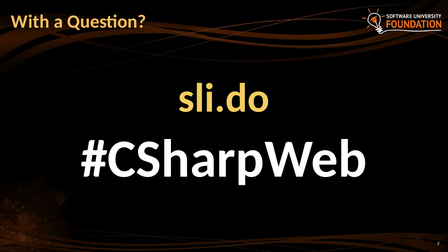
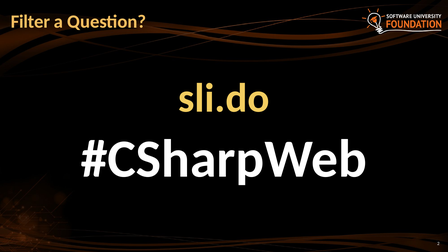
With: With -> Filter (30, 22)
